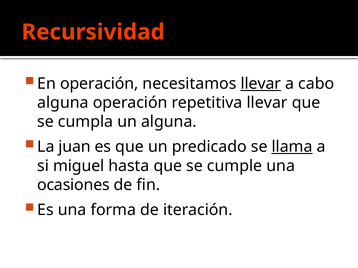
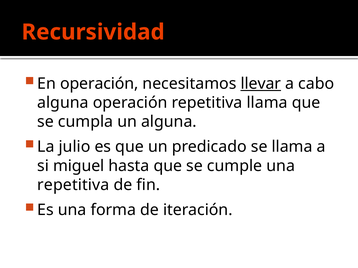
repetitiva llevar: llevar -> llama (267, 103)
juan: juan -> julio (75, 147)
llama underline: present -> none (292, 147)
ocasiones: ocasiones -> repetitiva (73, 185)
